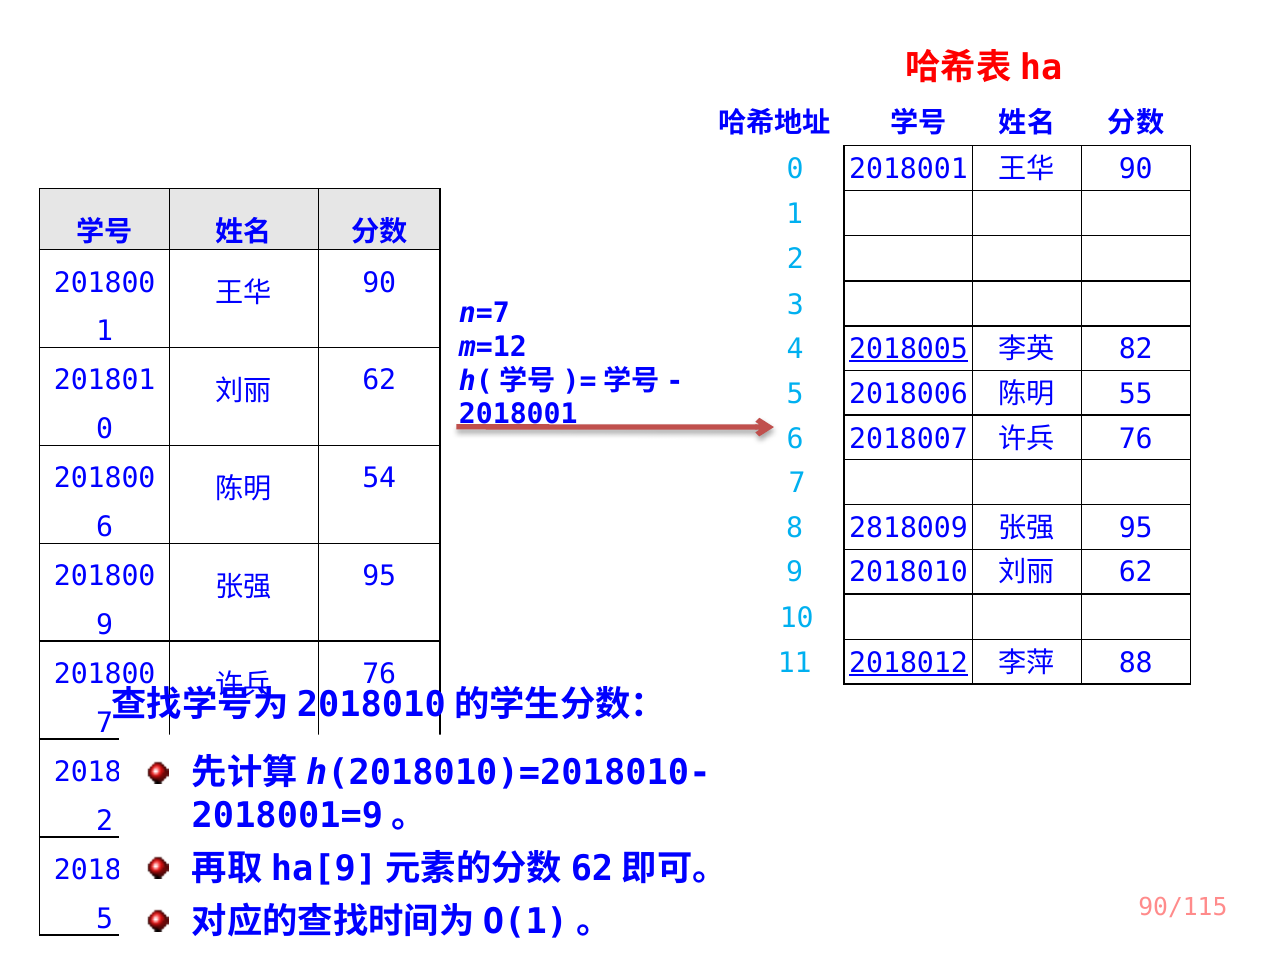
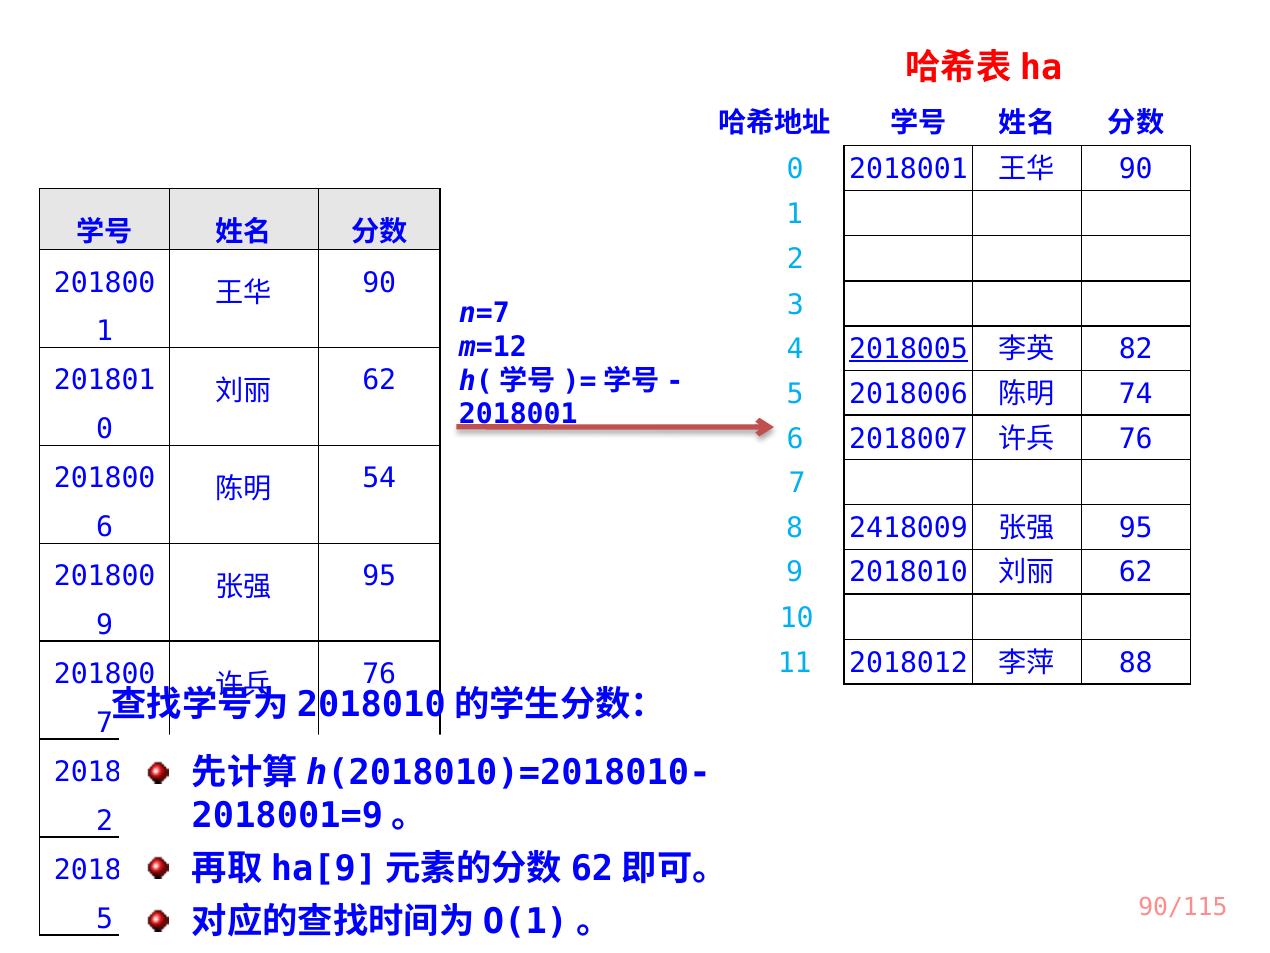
55: 55 -> 74 (1136, 394)
2818009: 2818009 -> 2418009 (908, 528)
2018012 underline: present -> none (908, 663)
